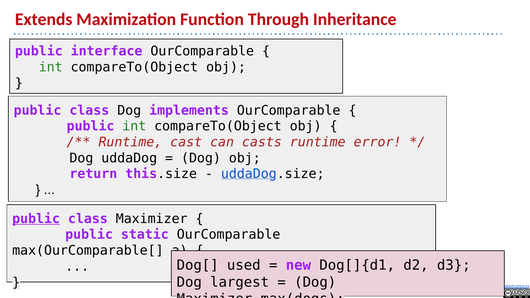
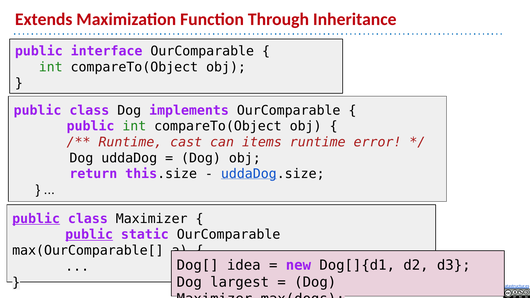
casts: casts -> items (262, 142)
public underline: none -> present (89, 235)
used: used -> idea (244, 265)
